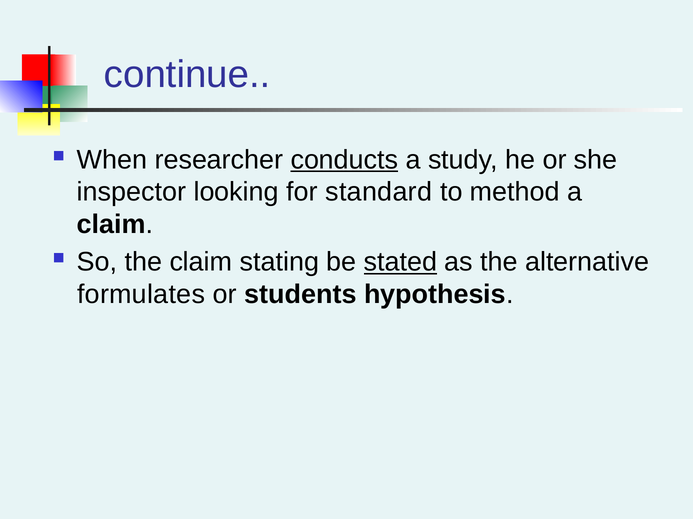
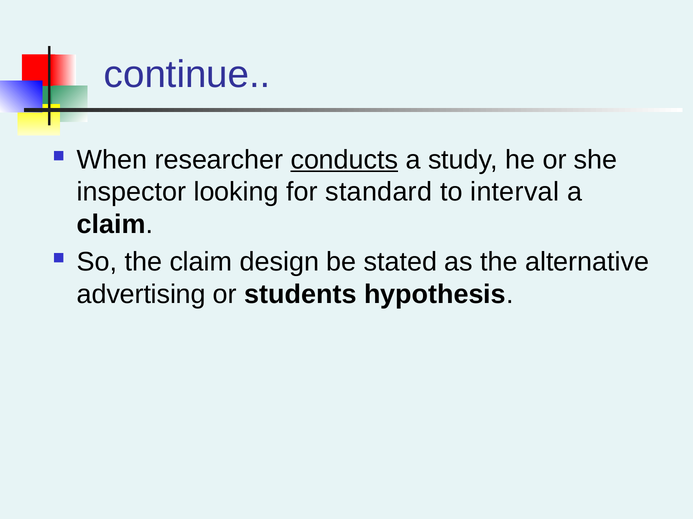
method: method -> interval (515, 192)
stating: stating -> design (279, 262)
stated underline: present -> none (400, 262)
formulates: formulates -> advertising (141, 295)
